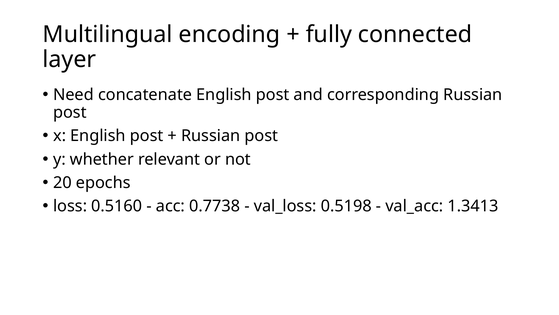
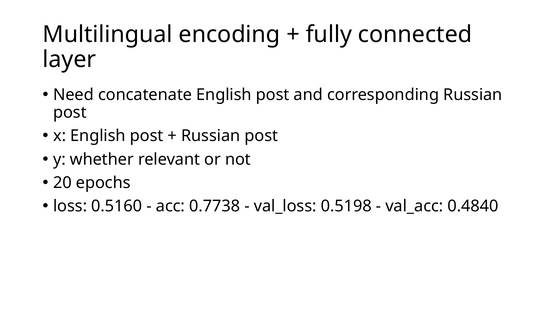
1.3413: 1.3413 -> 0.4840 (473, 206)
